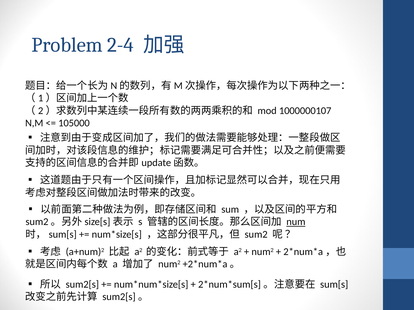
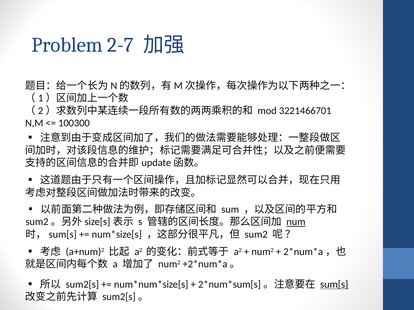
2-4: 2-4 -> 2-7 (120, 45)
1000000107: 1000000107 -> 3221466701 (305, 111)
105000: 105000 -> 100300 (74, 123)
sum[s underline: none -> present (334, 285)
